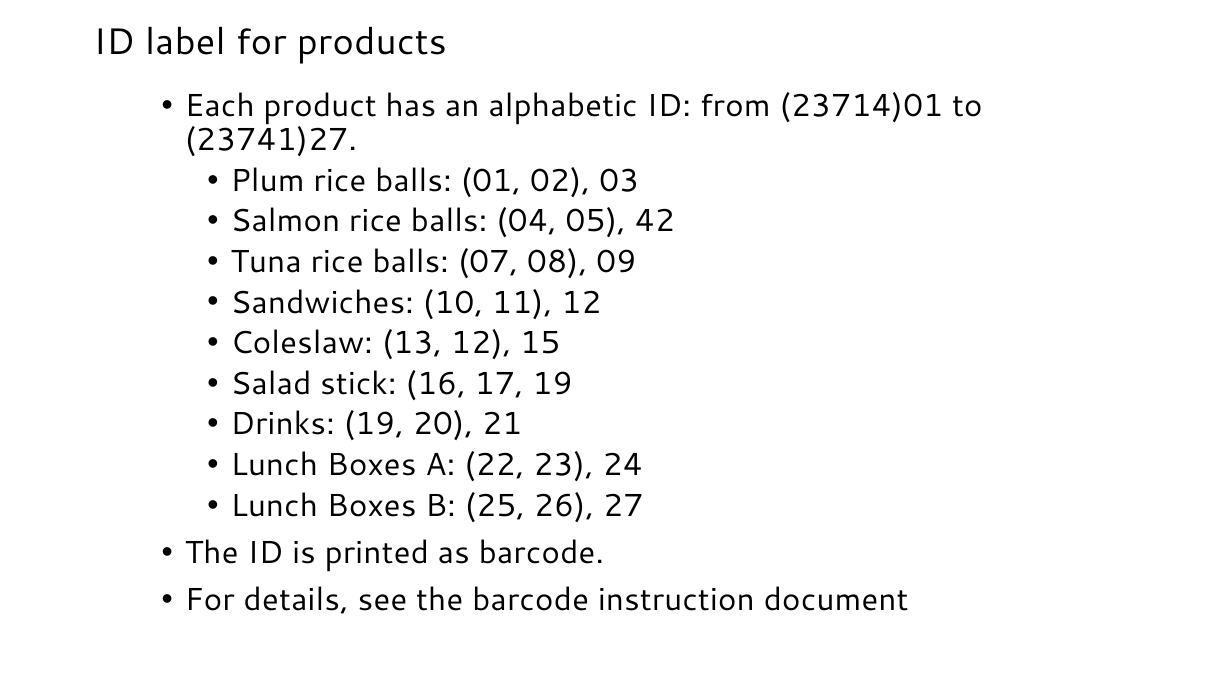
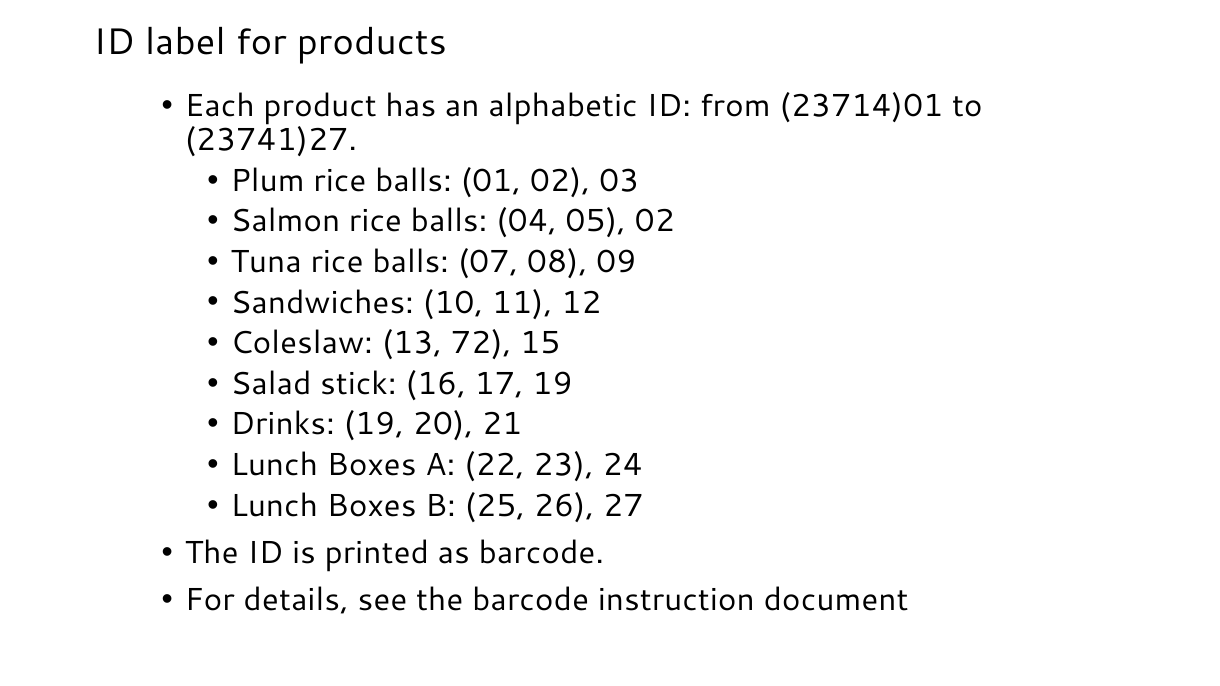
05 42: 42 -> 02 (655, 221)
13 12: 12 -> 72 (481, 343)
